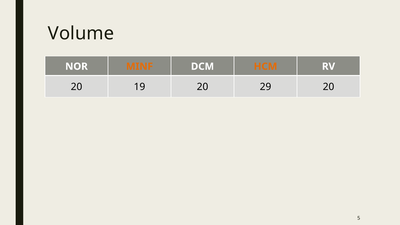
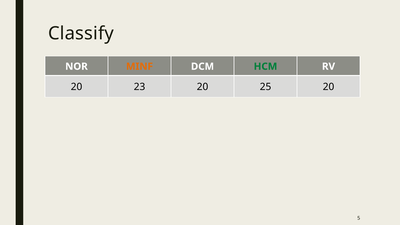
Volume: Volume -> Classify (81, 34)
HCM colour: orange -> green (265, 66)
19: 19 -> 23 (140, 87)
29: 29 -> 25 (266, 87)
